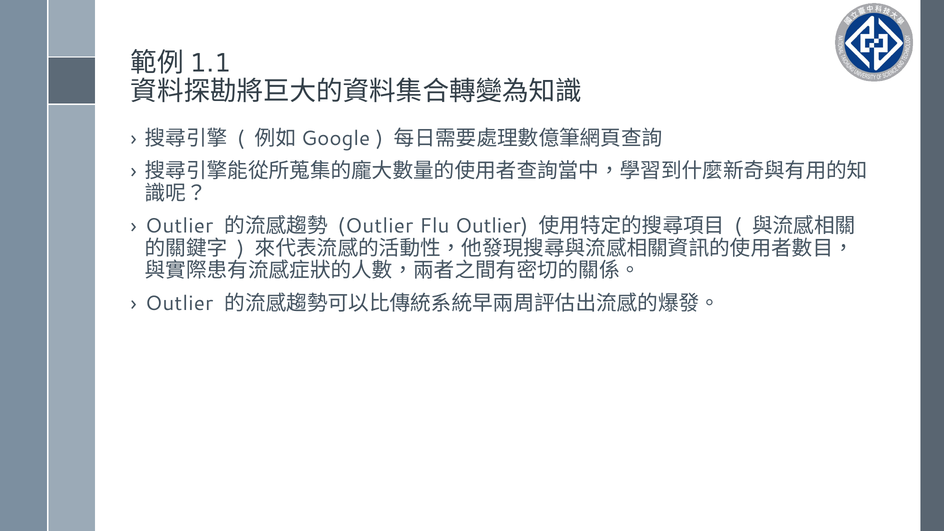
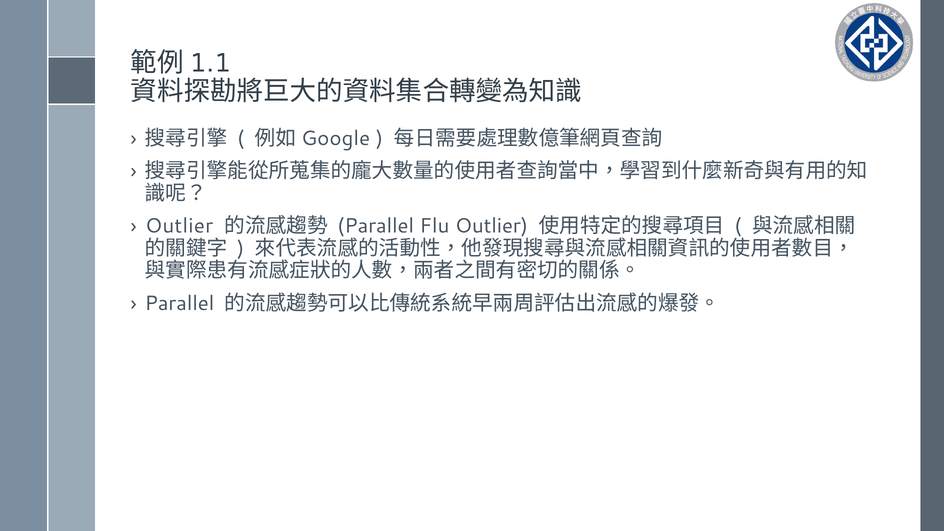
Outlier: Outlier -> Parallel (376, 226)
Outlier: Outlier -> Parallel (179, 303)
